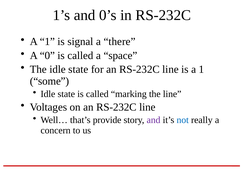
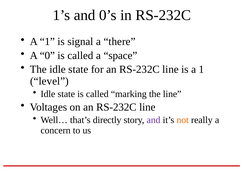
some: some -> level (49, 81)
provide: provide -> directly (107, 120)
not colour: blue -> orange (183, 120)
